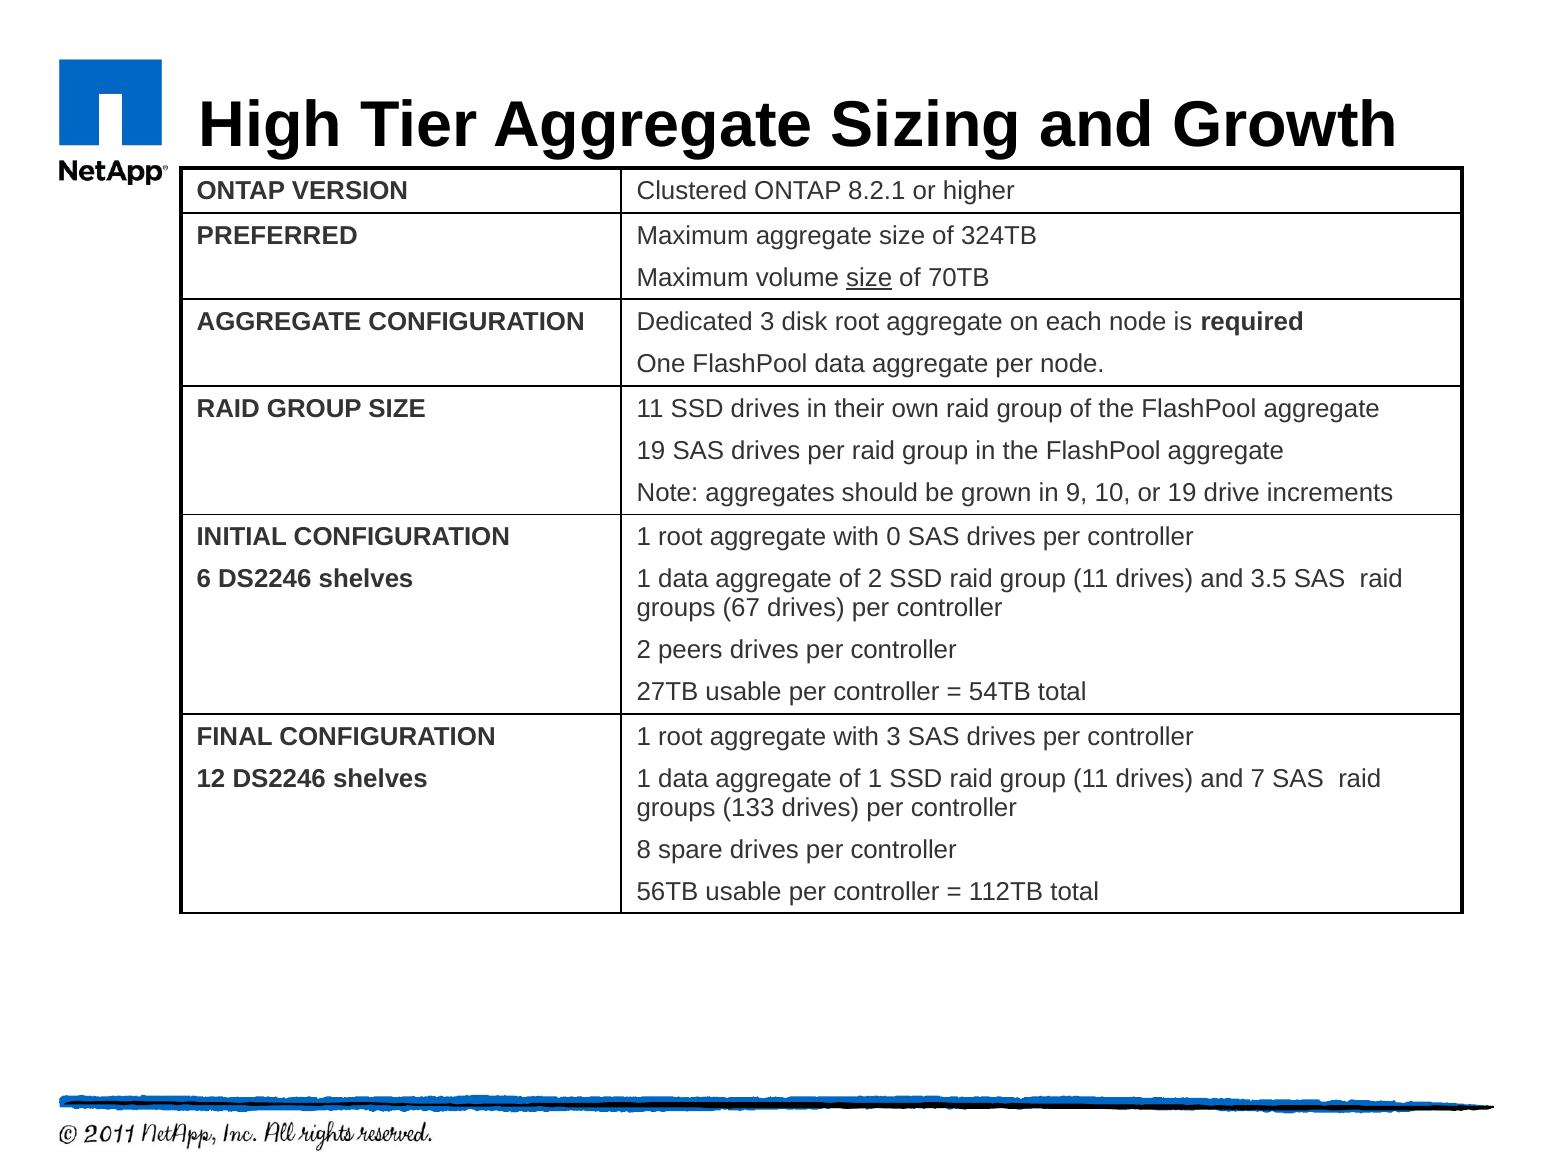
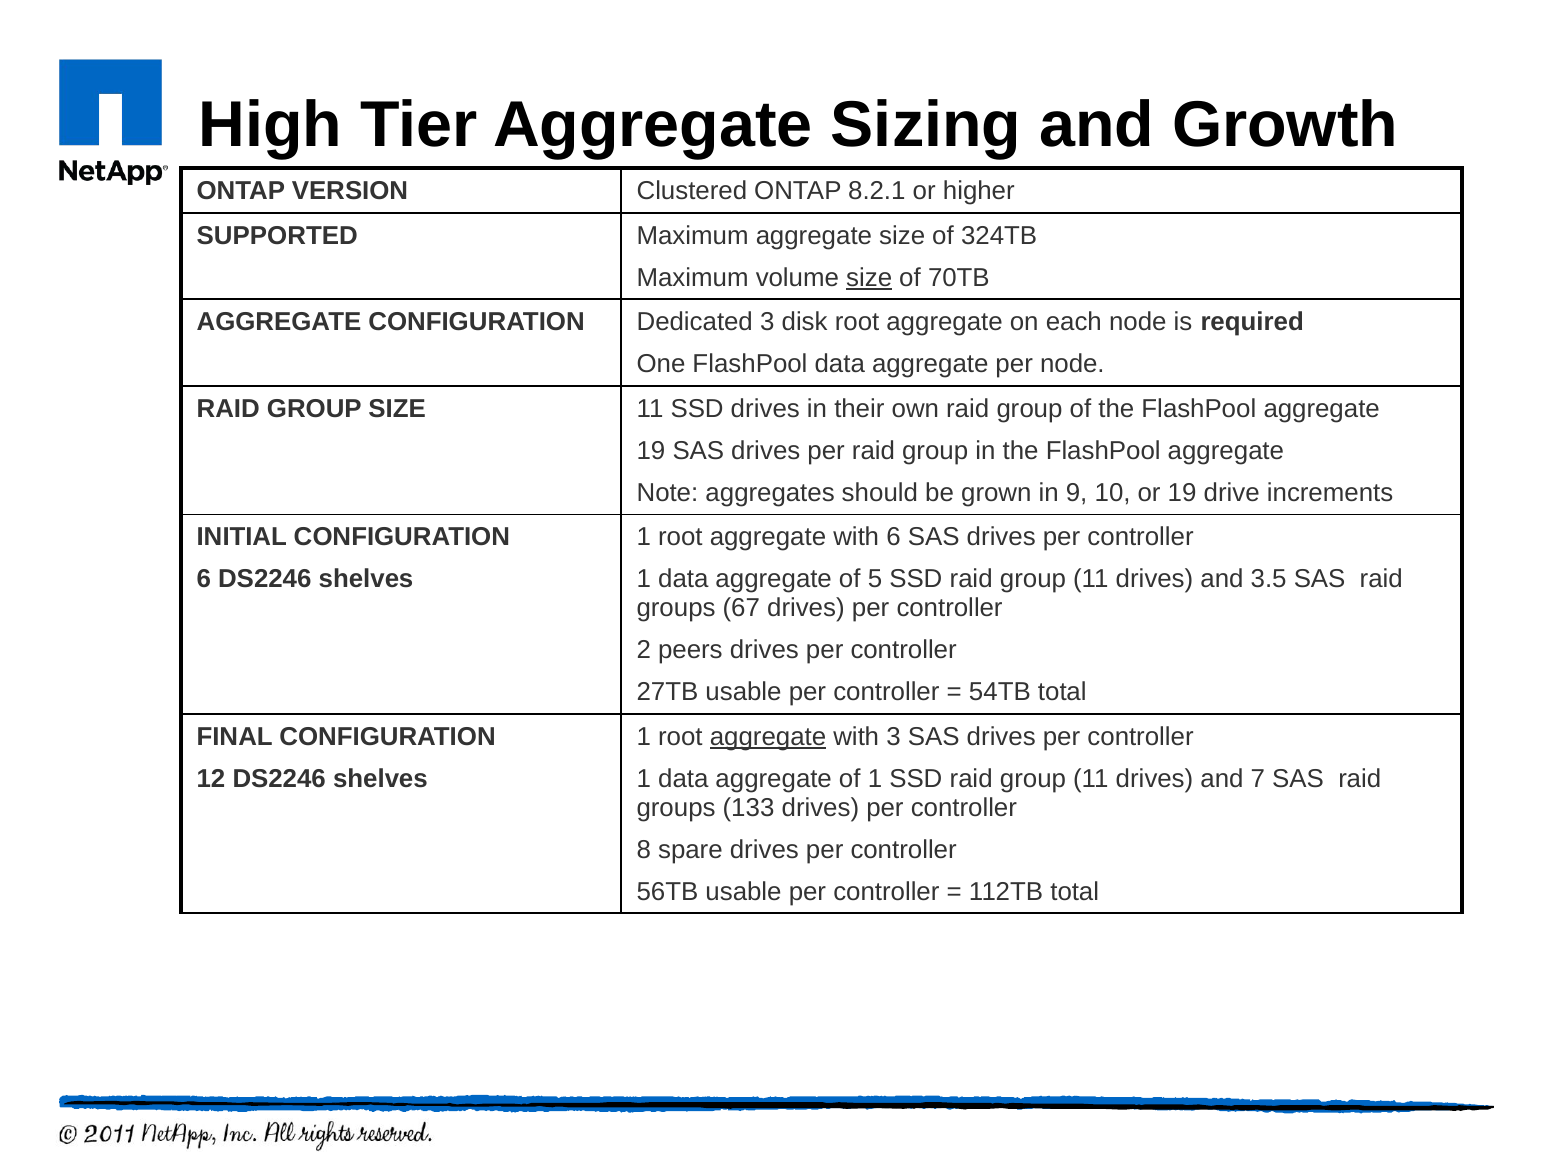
PREFERRED: PREFERRED -> SUPPORTED (277, 236)
with 0: 0 -> 6 (894, 537)
of 2: 2 -> 5 (875, 579)
aggregate underline: none -> present (768, 736)
